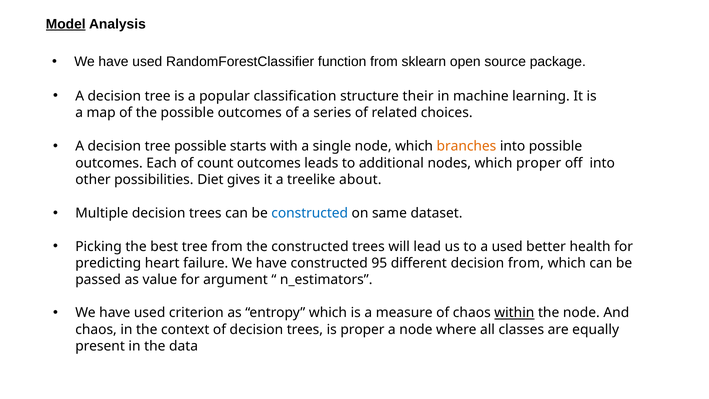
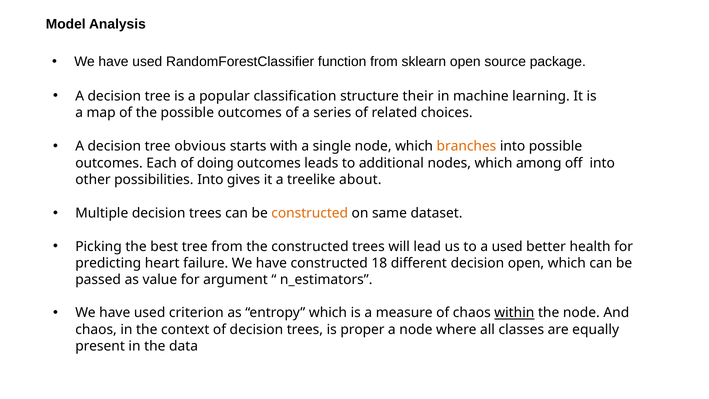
Model underline: present -> none (66, 24)
tree possible: possible -> obvious (200, 146)
count: count -> doing (215, 163)
which proper: proper -> among (539, 163)
possibilities Diet: Diet -> Into (210, 179)
constructed colour: blue -> orange (310, 213)
95: 95 -> 18 (379, 263)
decision from: from -> open (526, 263)
